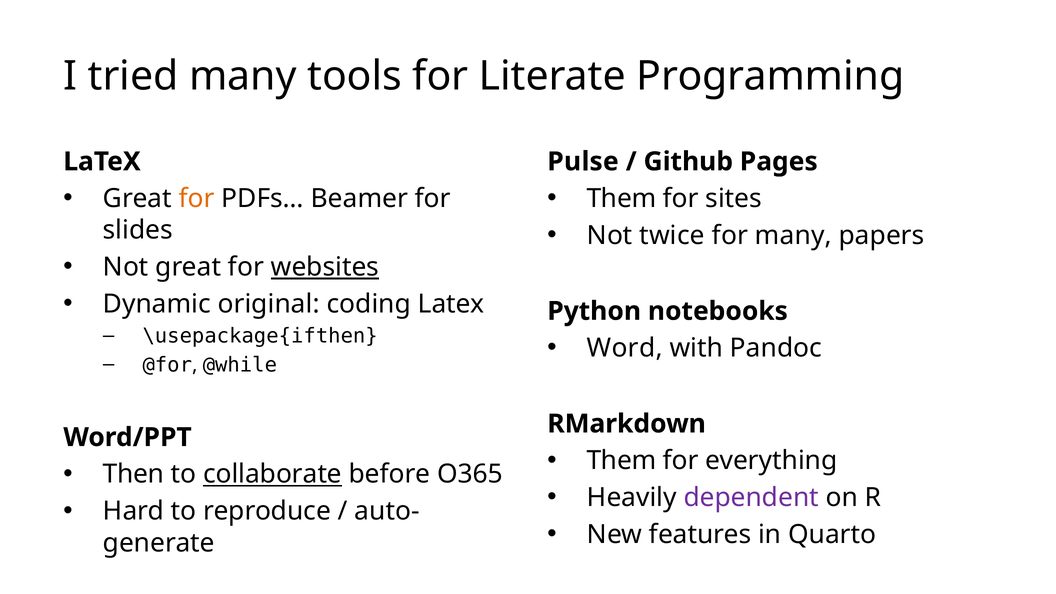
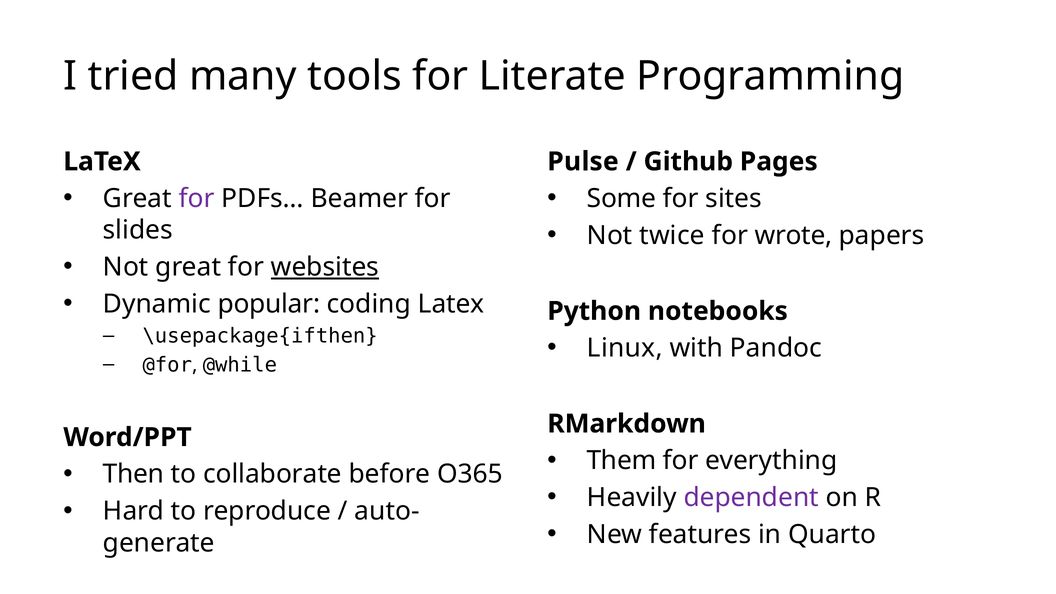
for colour: orange -> purple (197, 199)
Them: Them -> Some (621, 199)
for many: many -> wrote (793, 235)
original: original -> popular (269, 304)
Word: Word -> Linux (625, 348)
collaborate underline: present -> none (273, 474)
